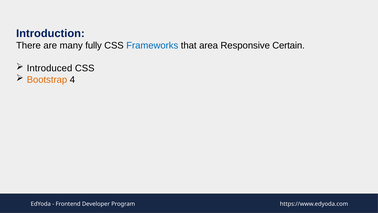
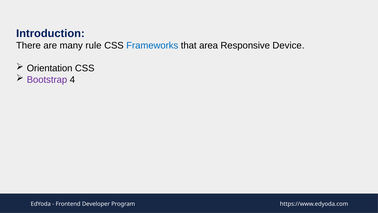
fully: fully -> rule (93, 46)
Certain: Certain -> Device (288, 46)
Introduced: Introduced -> Orientation (50, 68)
Bootstrap colour: orange -> purple (47, 80)
